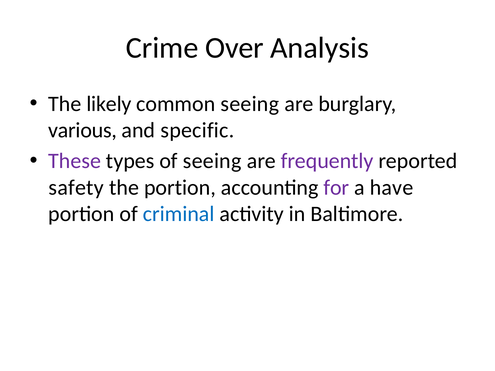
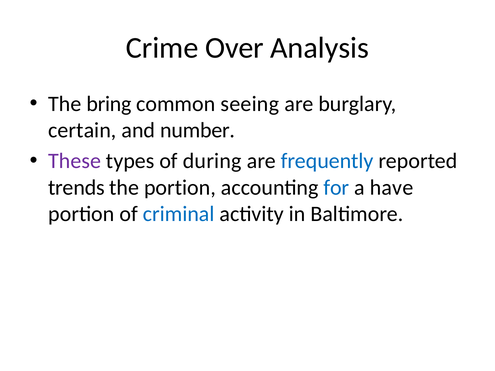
likely: likely -> bring (109, 104)
various: various -> certain (82, 130)
specific: specific -> number (198, 130)
of seeing: seeing -> during (212, 161)
frequently colour: purple -> blue (327, 161)
safety: safety -> trends (76, 188)
for colour: purple -> blue (336, 188)
